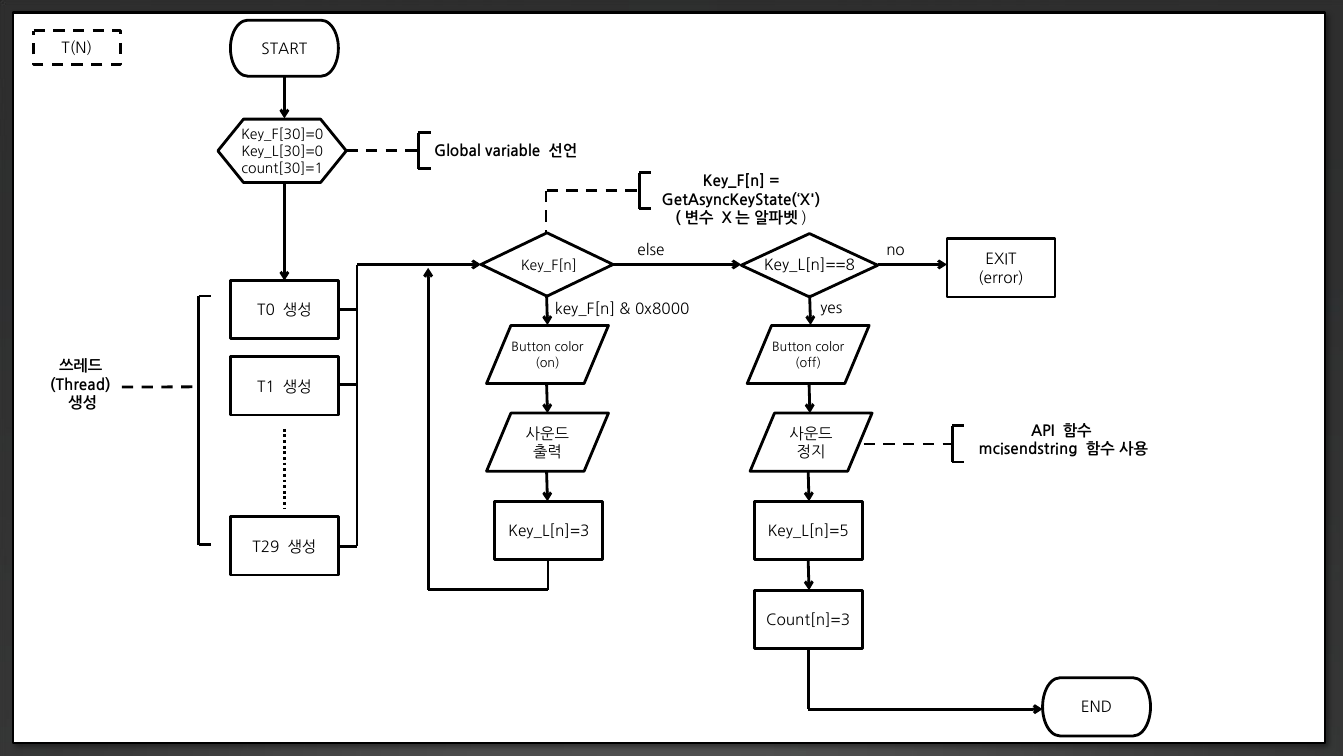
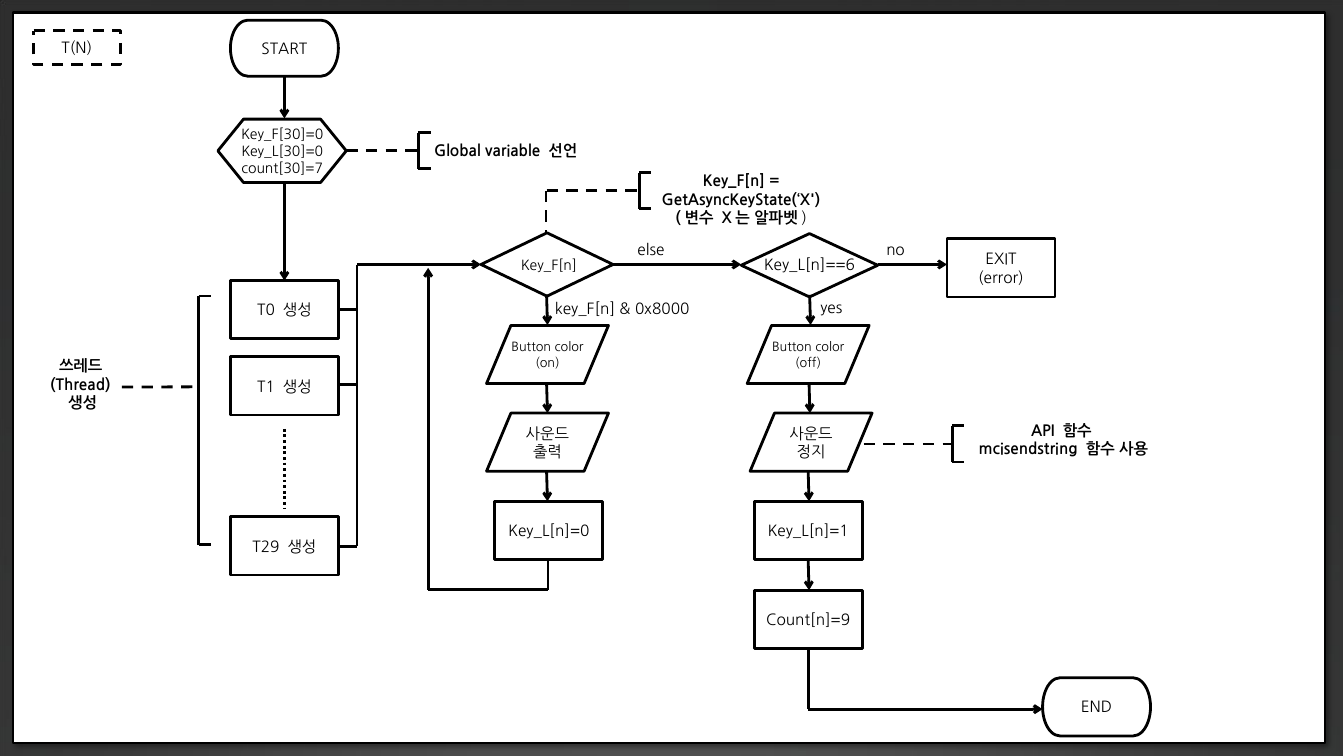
count[30]=1: count[30]=1 -> count[30]=7 (282, 168)
Key_L[n]==8: Key_L[n]==8 -> Key_L[n]==6 (809, 265)
Key_L[n]=3: Key_L[n]=3 -> Key_L[n]=0 (549, 531)
Key_L[n]=5: Key_L[n]=5 -> Key_L[n]=1 (808, 531)
Count[n]=3: Count[n]=3 -> Count[n]=9 (808, 620)
